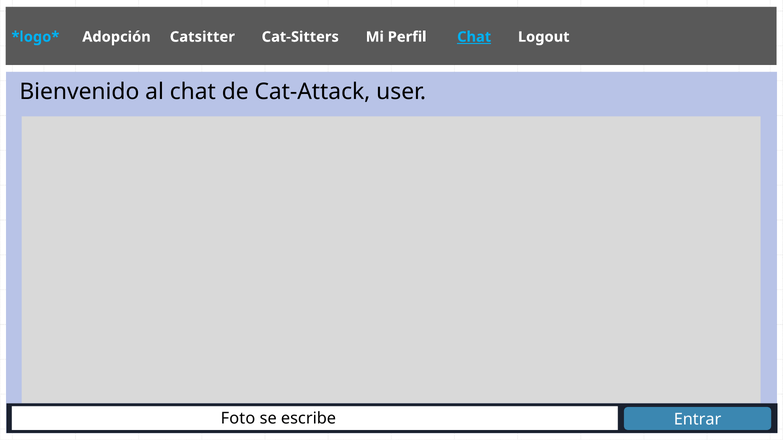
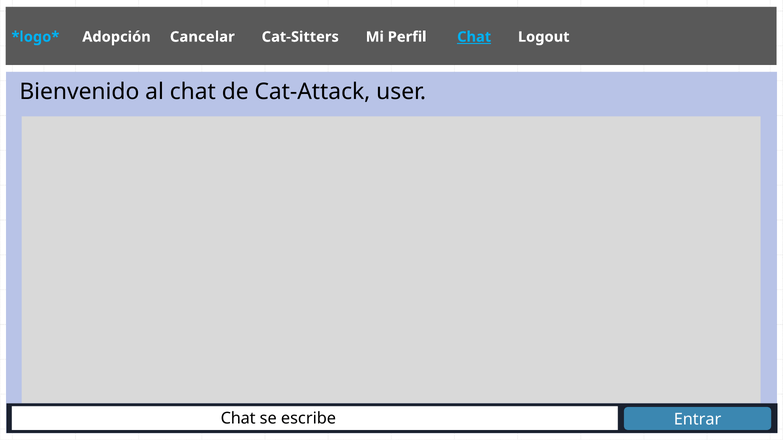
Catsitter: Catsitter -> Cancelar (202, 37)
Foto: Foto -> Chat (238, 419)
